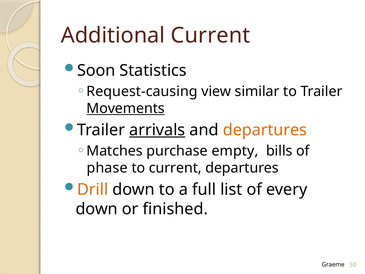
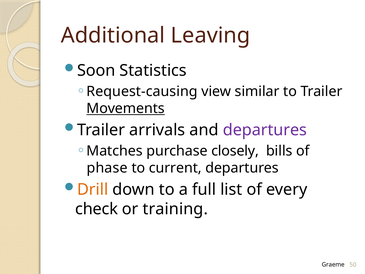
Additional Current: Current -> Leaving (211, 35)
arrivals underline: present -> none (157, 130)
departures colour: orange -> purple (265, 130)
empty: empty -> closely (235, 151)
down: down -> check (97, 209)
finished: finished -> training (175, 209)
